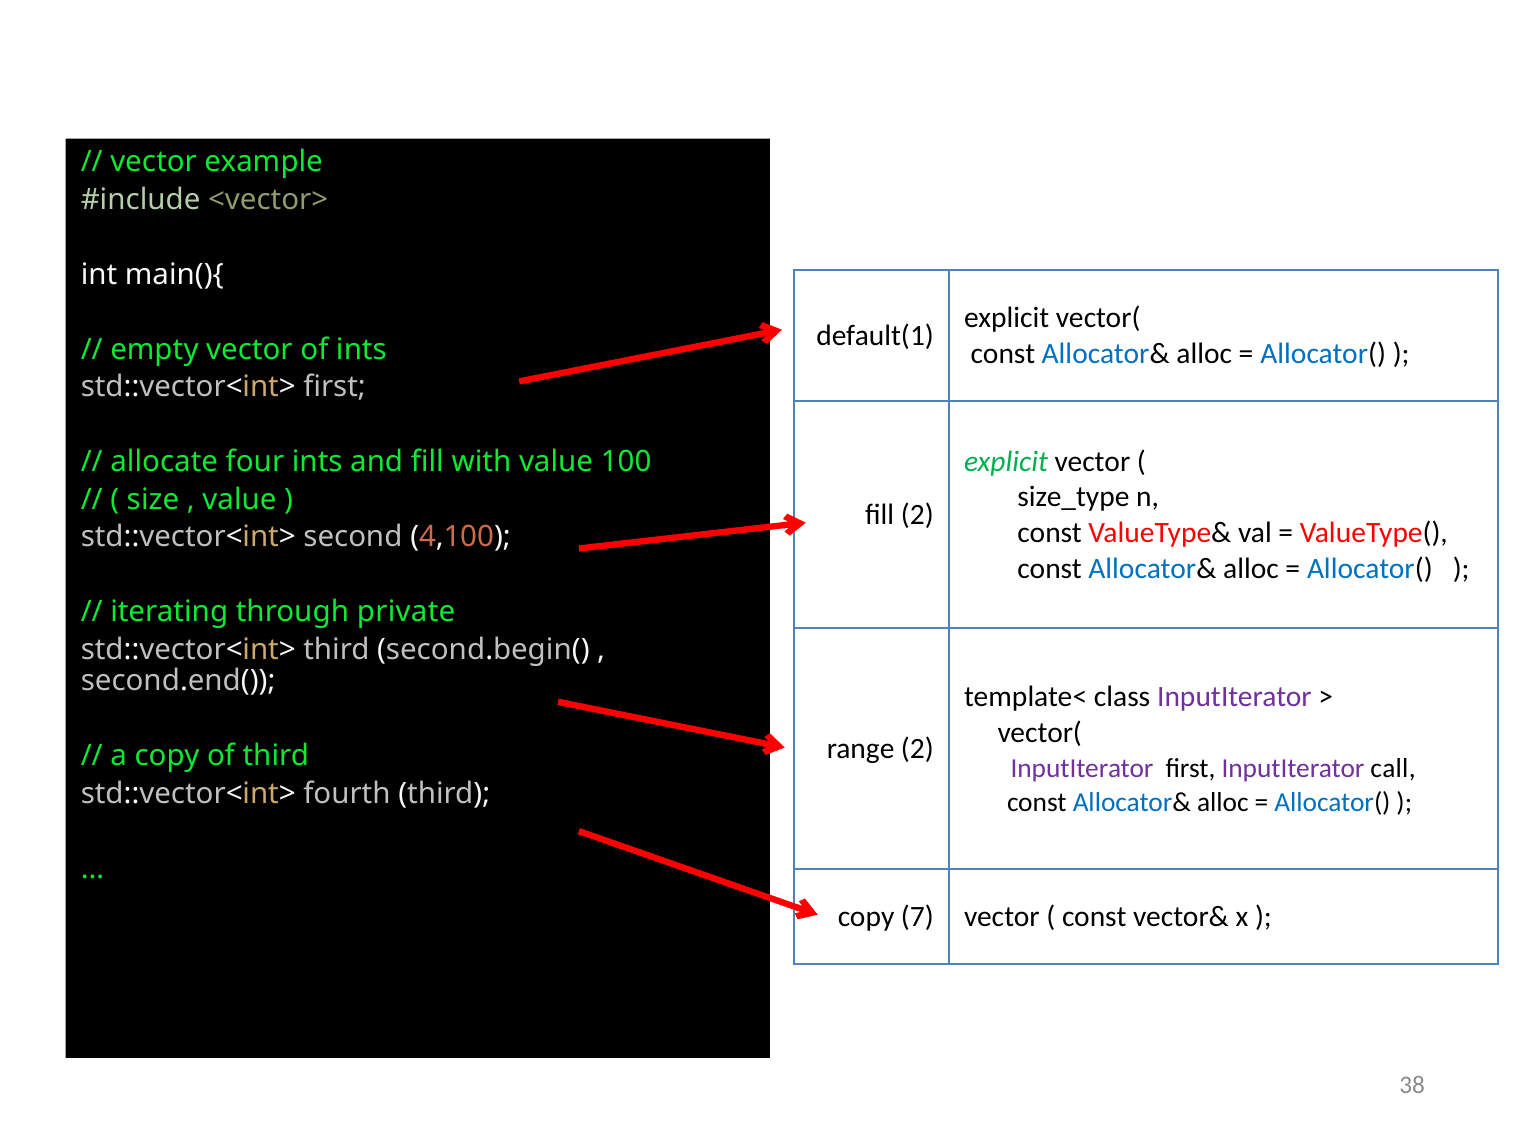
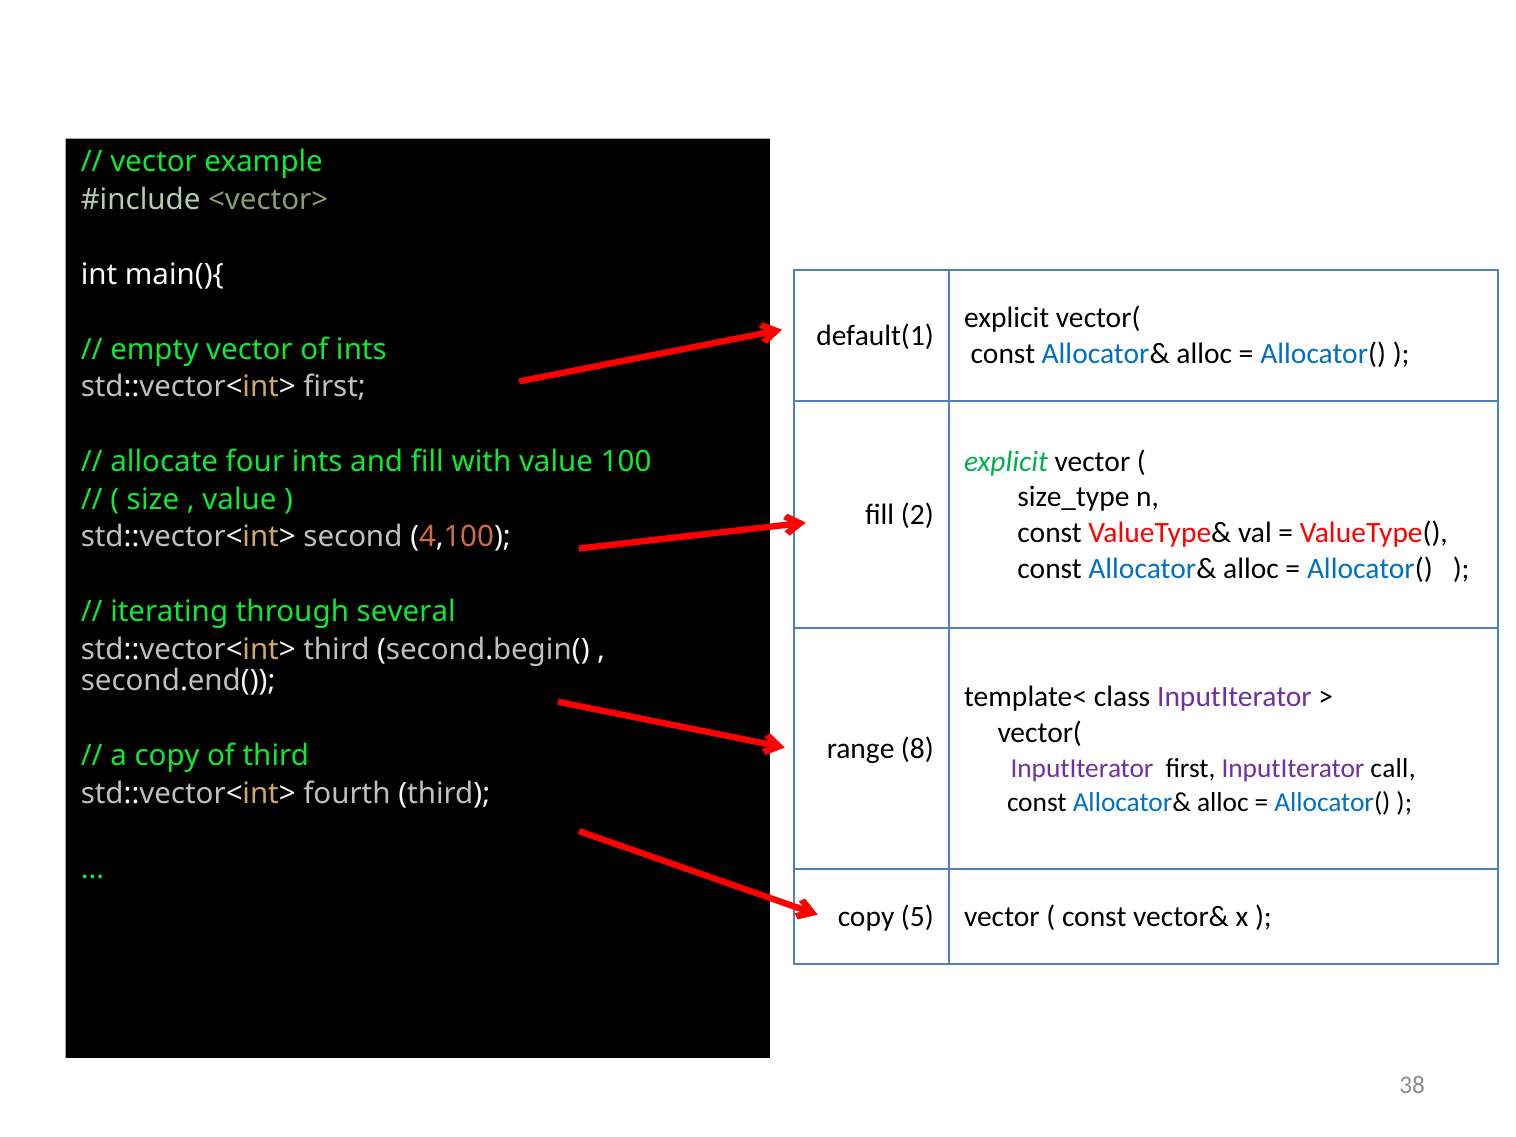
private: private -> several (406, 612)
range 2: 2 -> 8 (917, 749)
7: 7 -> 5 (917, 917)
